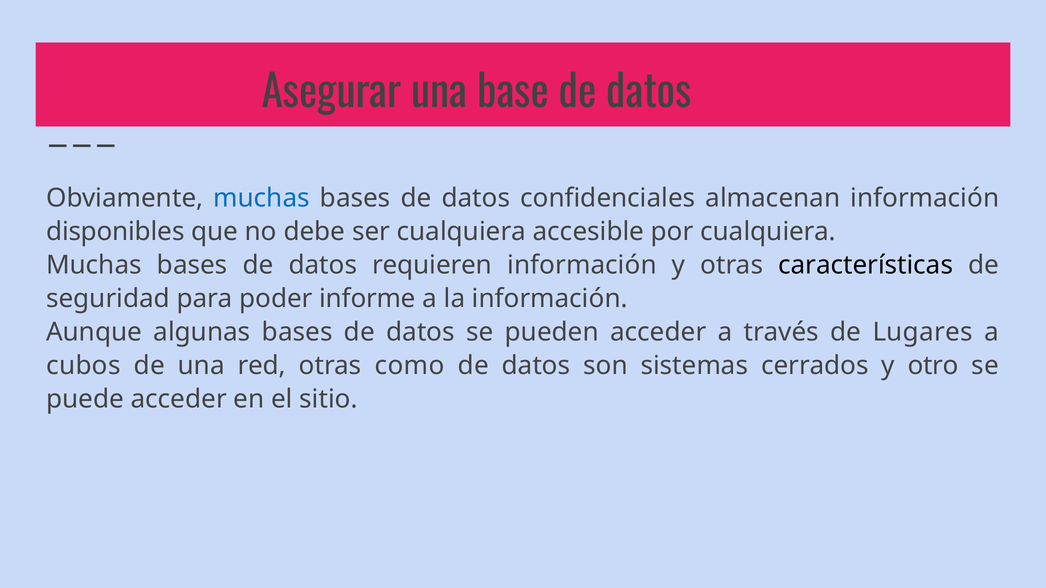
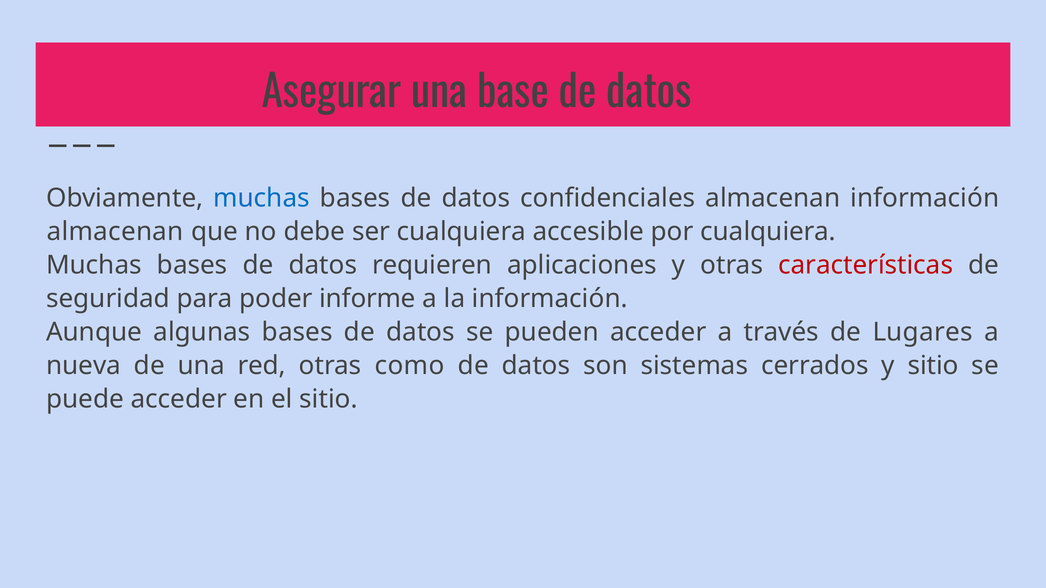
disponibles: disponibles -> almacenan (115, 232)
requieren información: información -> aplicaciones (582, 265)
características colour: black -> red (866, 265)
cubos: cubos -> nueva (84, 366)
y otro: otro -> sitio (933, 366)
